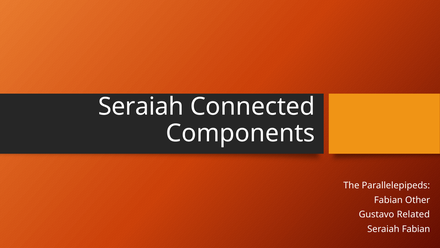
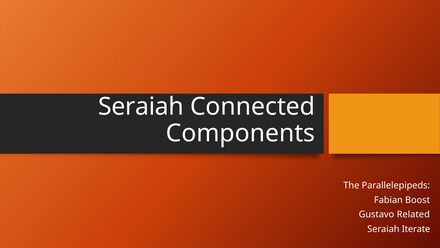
Other: Other -> Boost (418, 200)
Seraiah Fabian: Fabian -> Iterate (416, 229)
